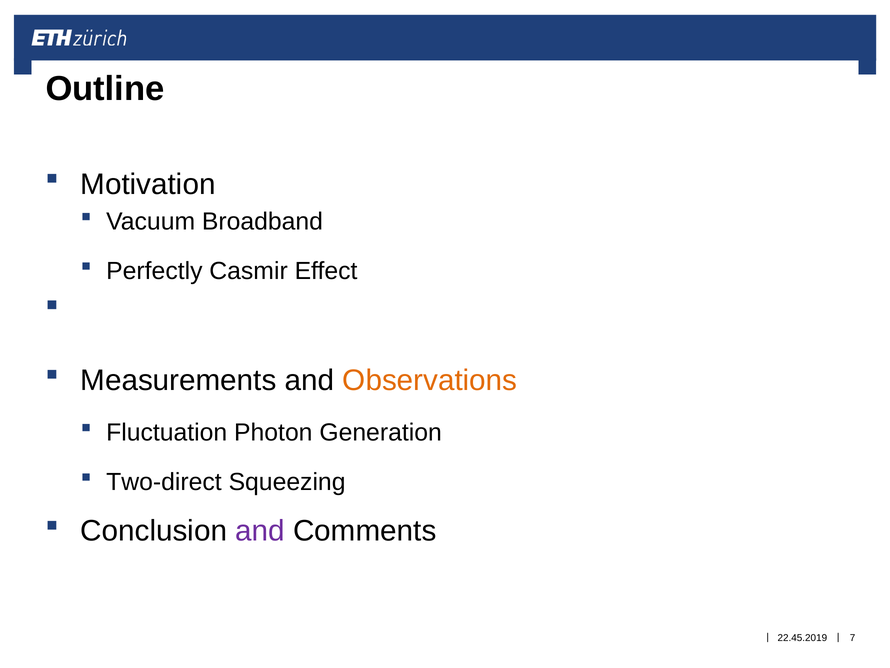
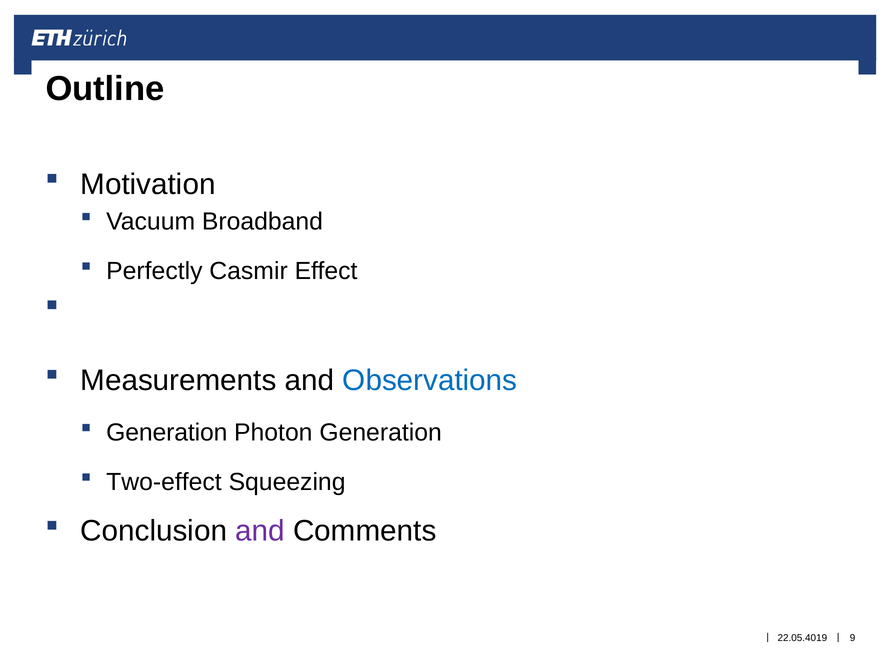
Observations colour: orange -> blue (430, 380)
Fluctuation: Fluctuation -> Generation (167, 432)
Two-direct: Two-direct -> Two-effect (164, 482)
7: 7 -> 9 (853, 638)
22.45.2019: 22.45.2019 -> 22.05.4019 (802, 638)
